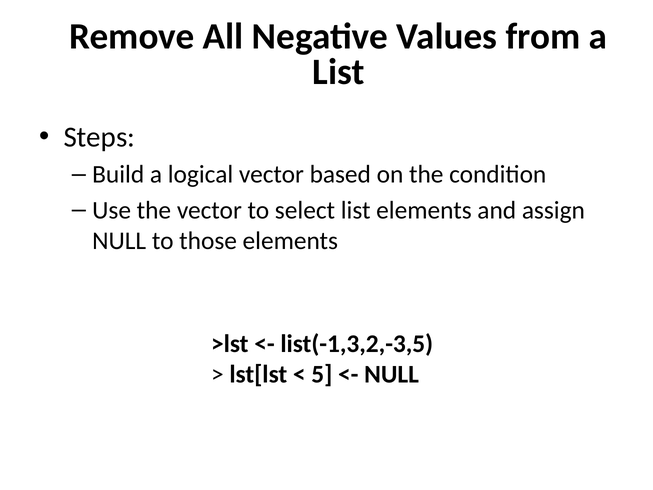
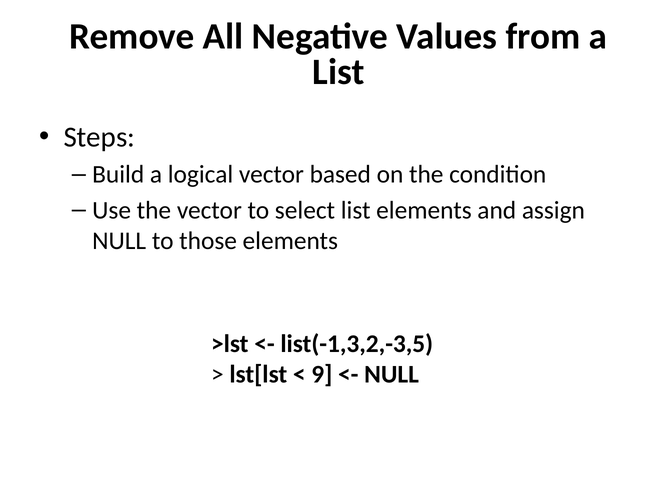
5: 5 -> 9 (322, 374)
